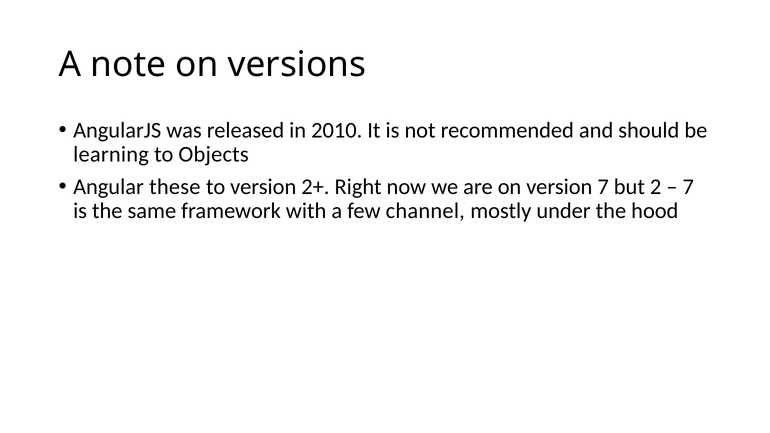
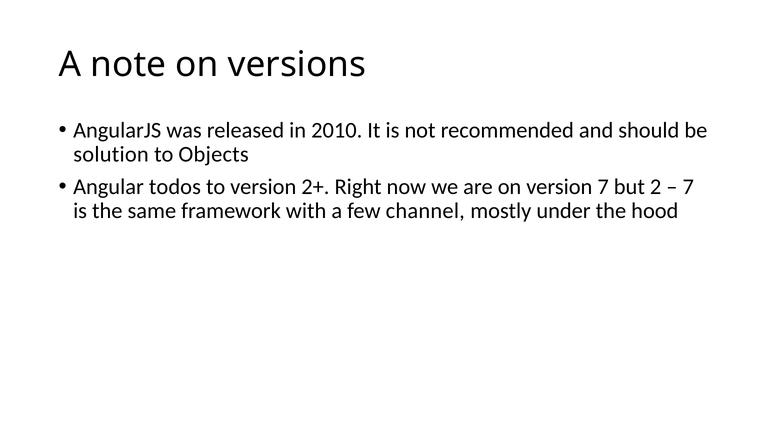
learning: learning -> solution (111, 154)
these: these -> todos (175, 187)
